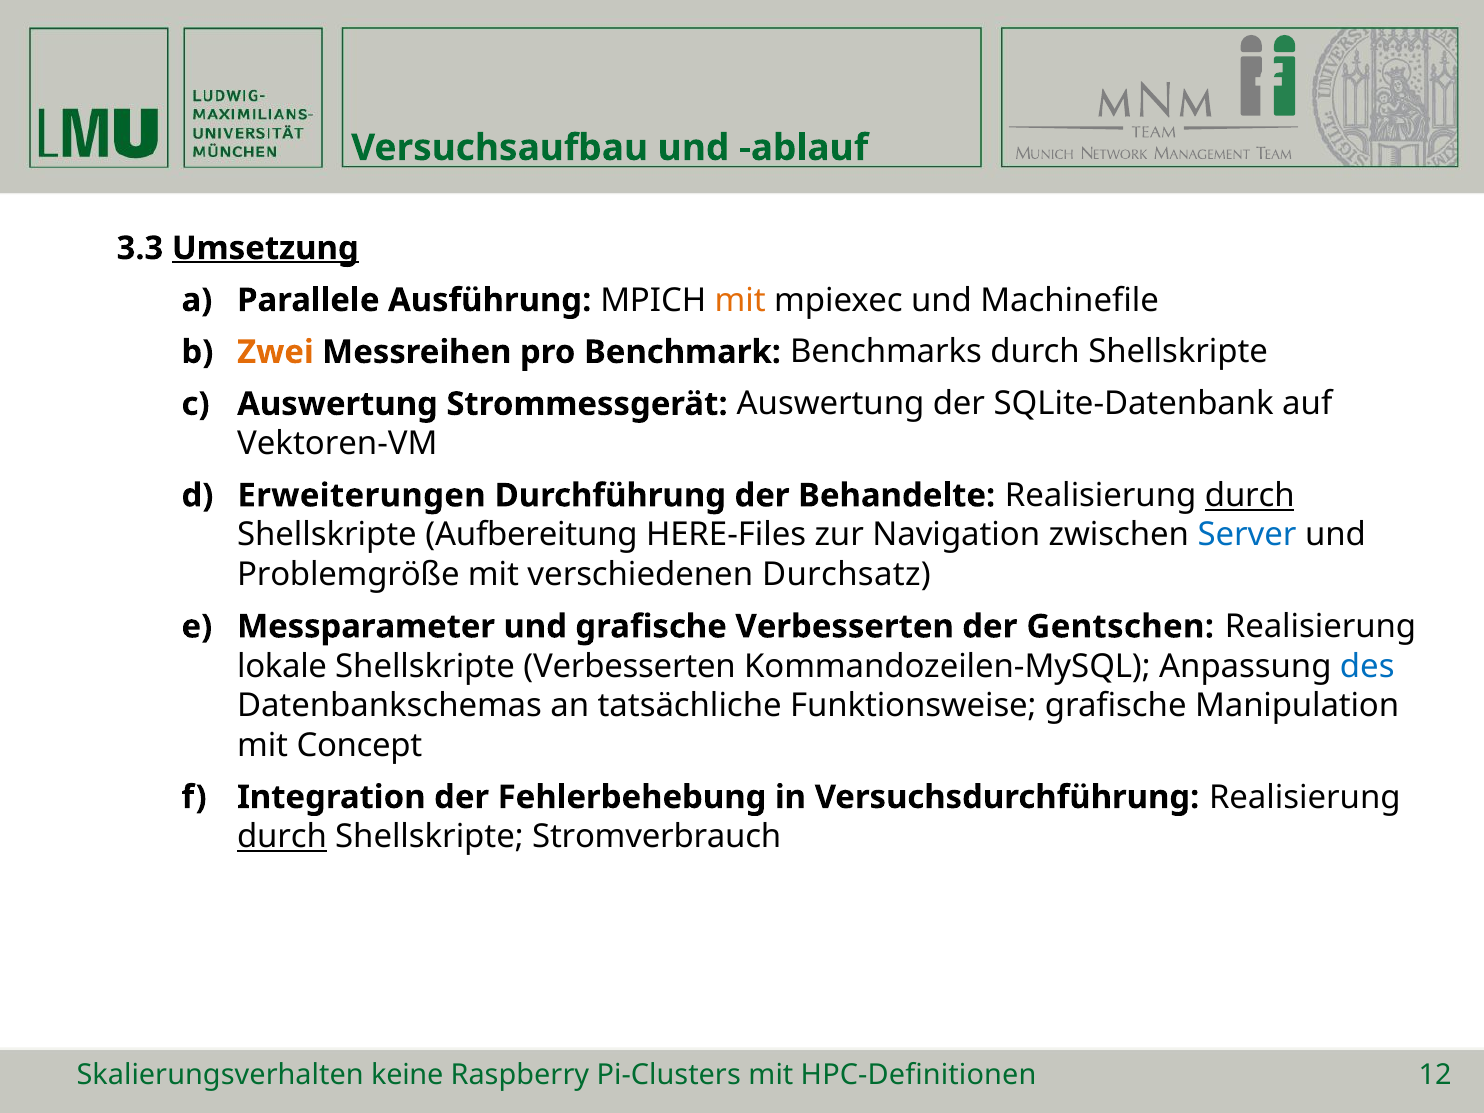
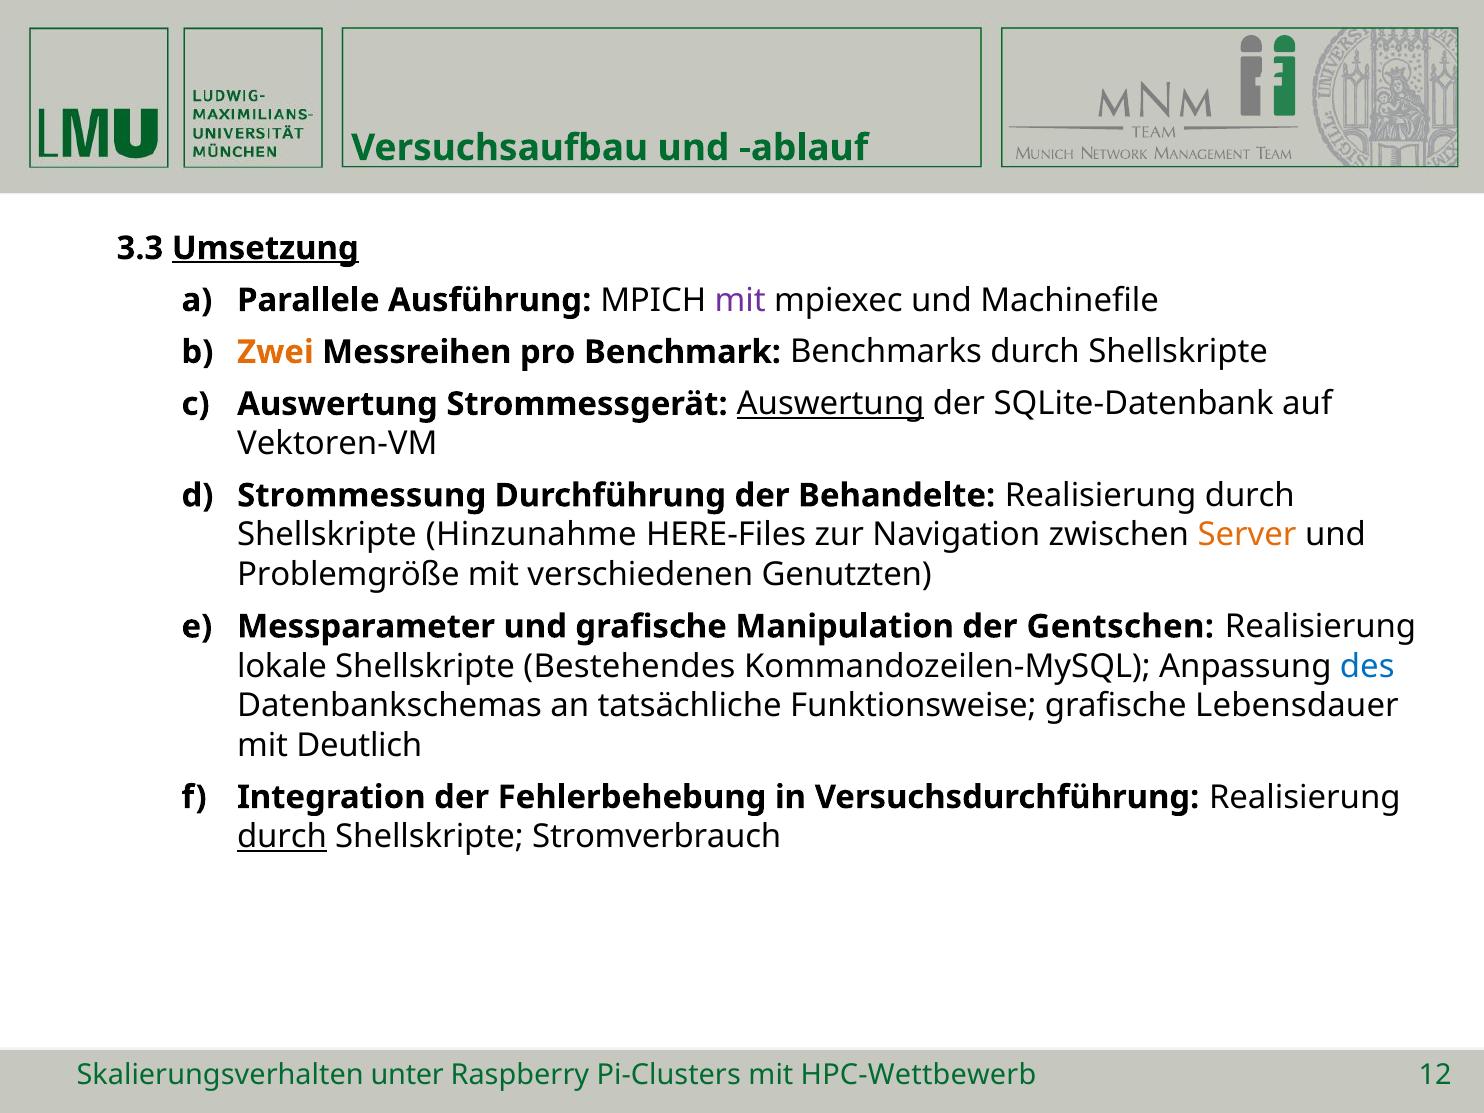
mit colour: orange -> purple (740, 300)
Auswertung underline: none -> present (831, 404)
Erweiterungen: Erweiterungen -> Strommessung (362, 496)
durch underline: present -> none (1250, 496)
Aufbereitung: Aufbereitung -> Hinzunahme (531, 535)
Server colour: blue -> orange (1247, 535)
Durchsatz: Durchsatz -> Genutzten (847, 575)
grafische Verbesserten: Verbesserten -> Manipulation (845, 627)
Shellskripte Verbesserten: Verbesserten -> Bestehendes (629, 666)
Manipulation: Manipulation -> Lebensdauer (1297, 706)
Concept: Concept -> Deutlich (359, 745)
keine: keine -> unter (407, 1075)
HPC-Definitionen: HPC-Definitionen -> HPC-Wettbewerb (919, 1075)
